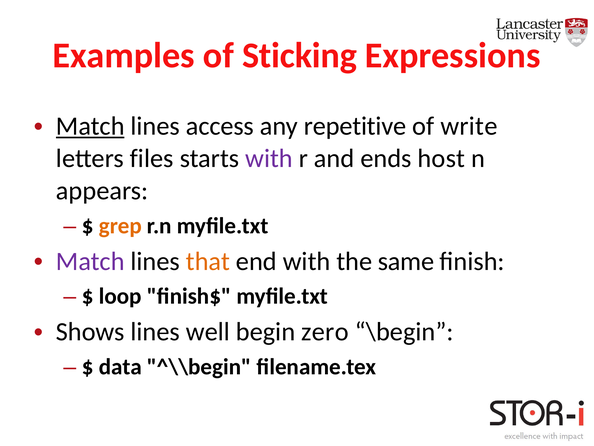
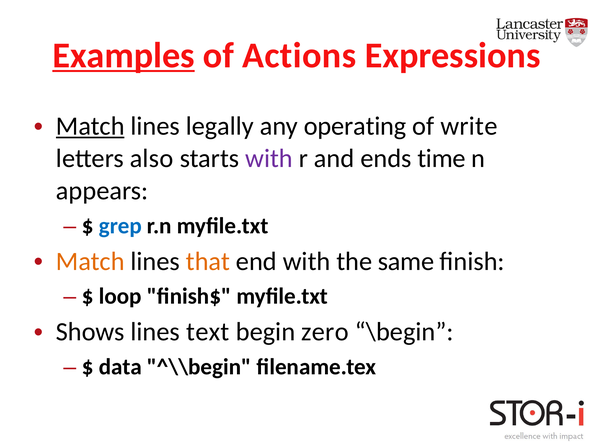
Examples underline: none -> present (124, 55)
Sticking: Sticking -> Actions (299, 55)
access: access -> legally (220, 126)
repetitive: repetitive -> operating (355, 126)
files: files -> also (152, 158)
host: host -> time (442, 158)
grep colour: orange -> blue (120, 225)
Match colour: purple -> orange (90, 261)
well: well -> text (208, 331)
